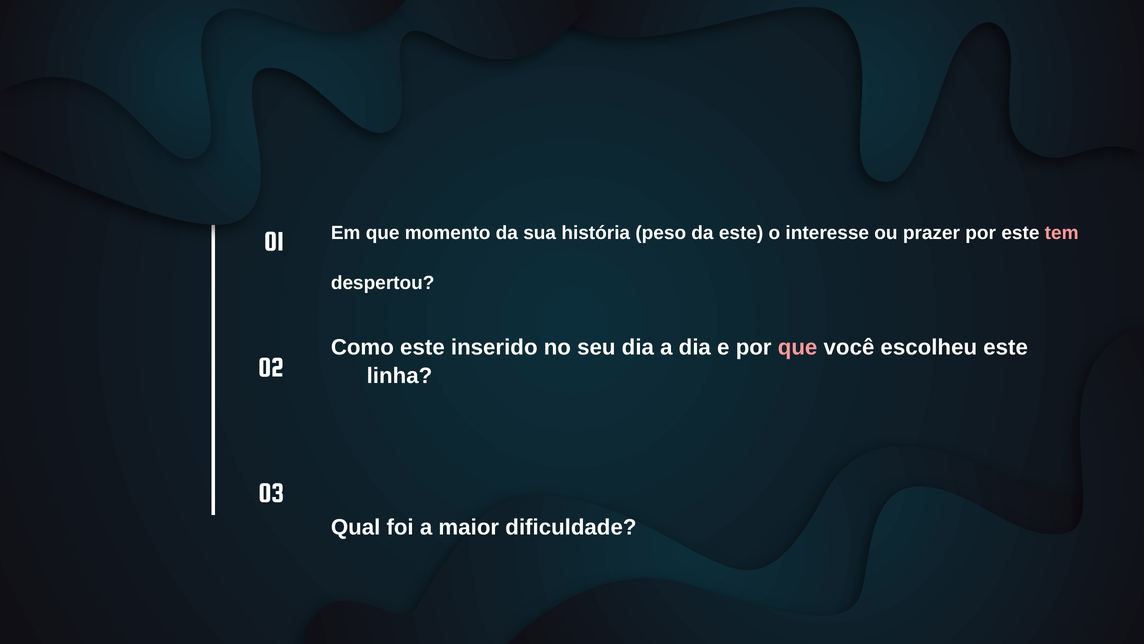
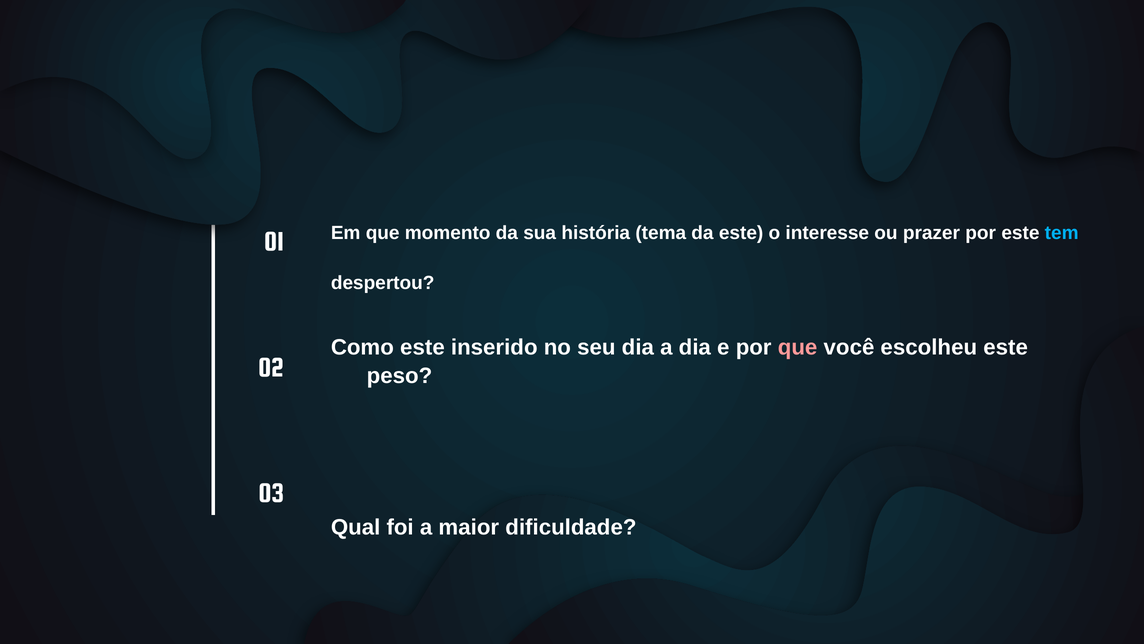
peso: peso -> tema (661, 233)
tem colour: pink -> light blue (1062, 233)
linha: linha -> peso (399, 376)
